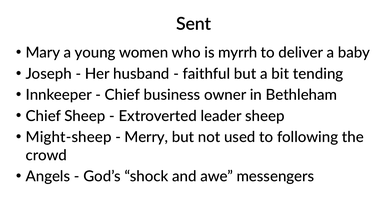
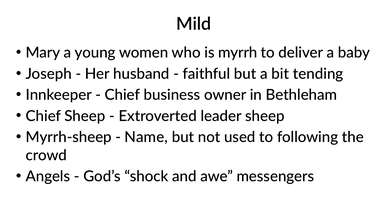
Sent: Sent -> Mild (194, 24)
Might-sheep: Might-sheep -> Myrrh-sheep (69, 137)
Merry: Merry -> Name (146, 137)
